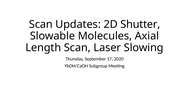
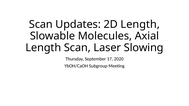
2D Shutter: Shutter -> Length (140, 24)
